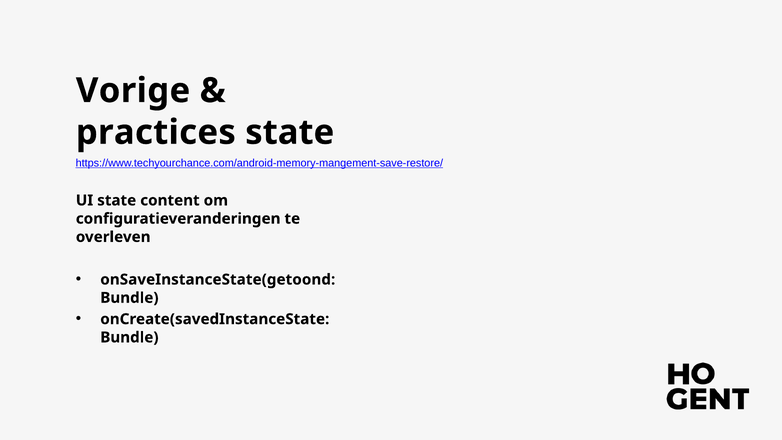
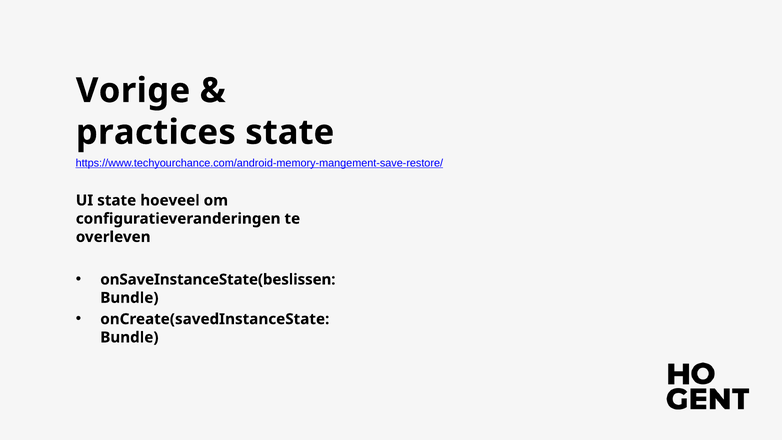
content: content -> hoeveel (170, 200)
onSaveInstanceState(getoond: onSaveInstanceState(getoond -> onSaveInstanceState(beslissen (218, 279)
